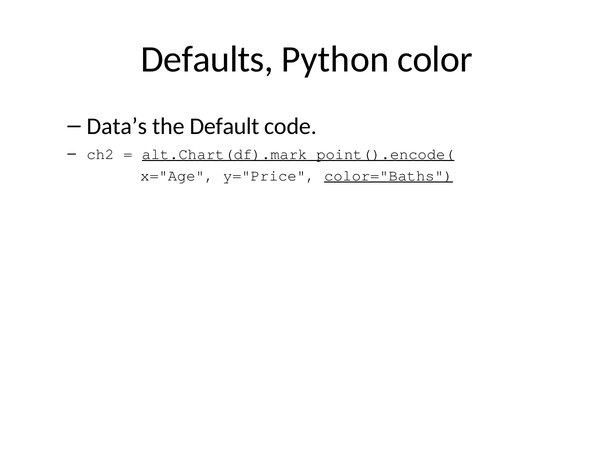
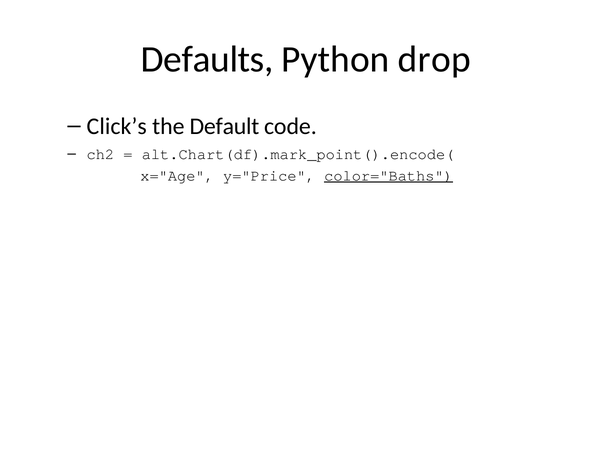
color: color -> drop (434, 59)
Data’s: Data’s -> Click’s (117, 126)
alt.Chart(df).mark_point().encode( underline: present -> none (298, 154)
